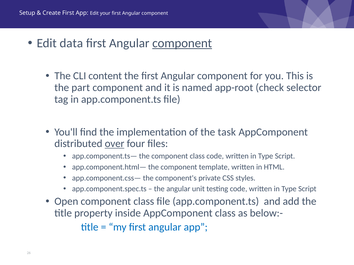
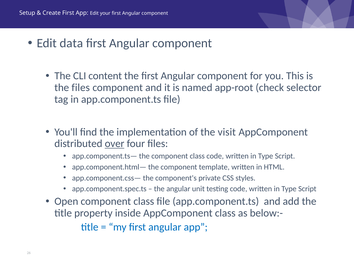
component underline: present -> none (182, 43)
the part: part -> files (81, 88)
task: task -> visit (227, 132)
